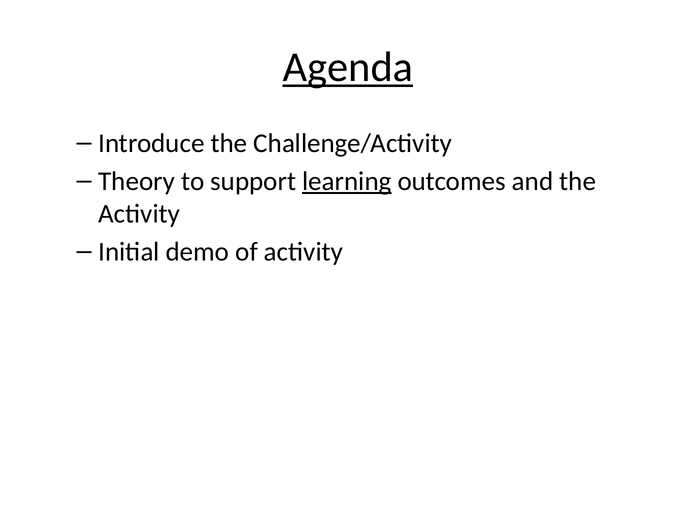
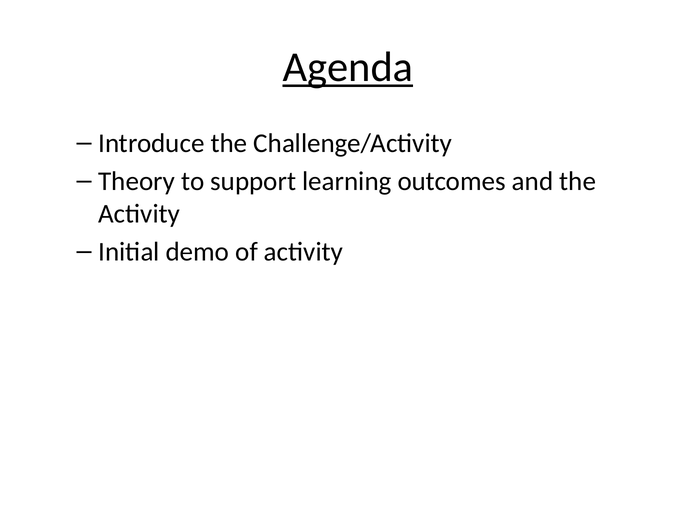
learning underline: present -> none (347, 181)
